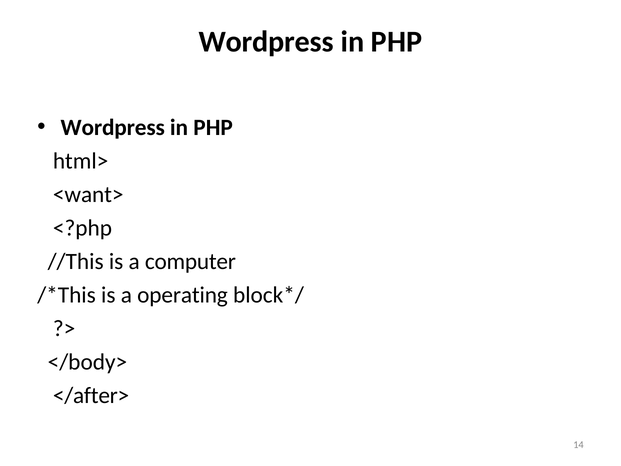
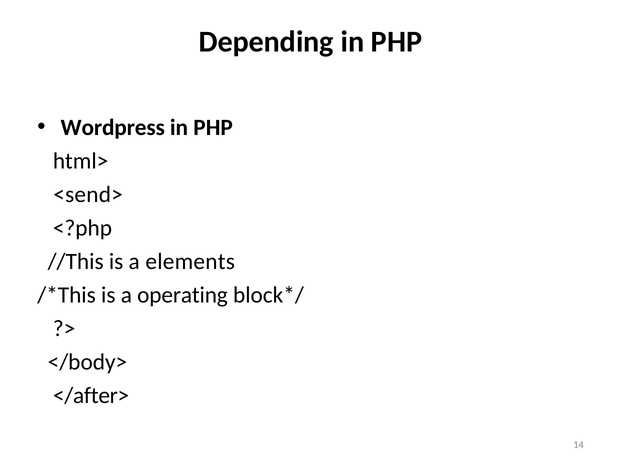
Wordpress: Wordpress -> Depending (266, 42)
<want>: <want> -> <send> (88, 194)
computer: computer -> elements (190, 261)
